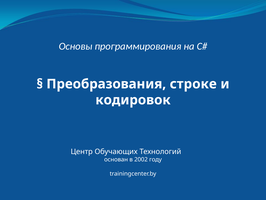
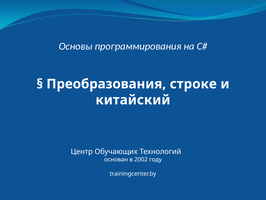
кодировок: кодировок -> китайский (133, 100)
